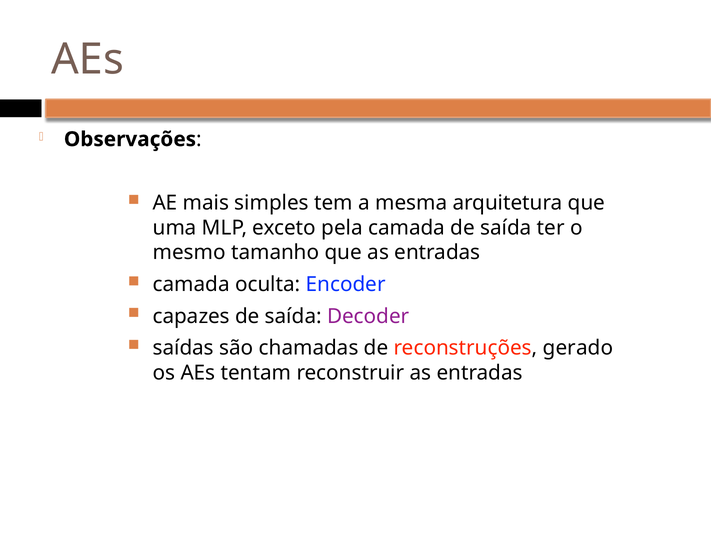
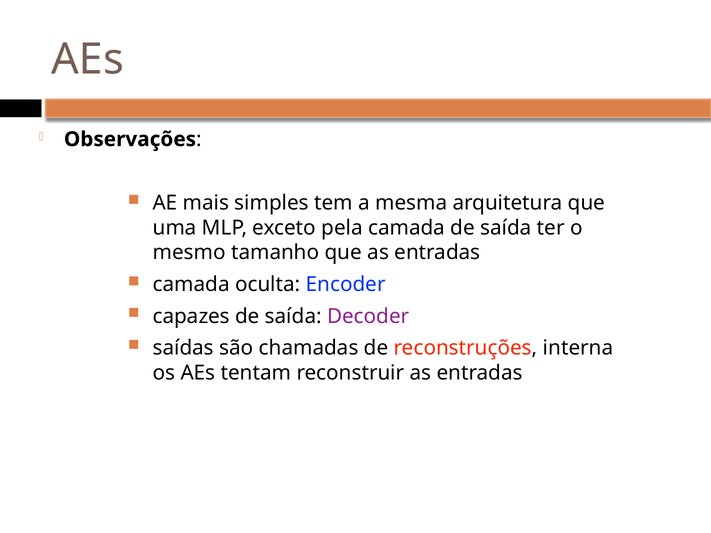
gerado: gerado -> interna (578, 348)
